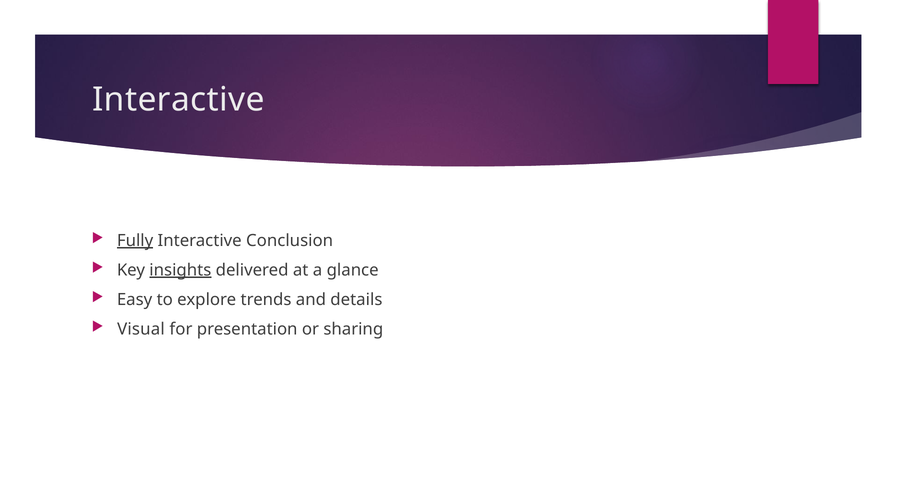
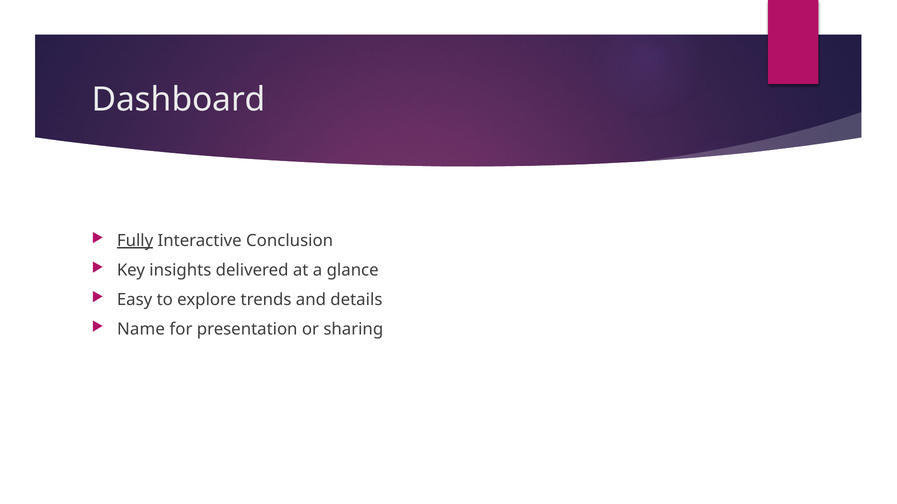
Interactive: Interactive -> Dashboard (179, 100)
insights underline: present -> none (180, 270)
Visual: Visual -> Name (141, 329)
